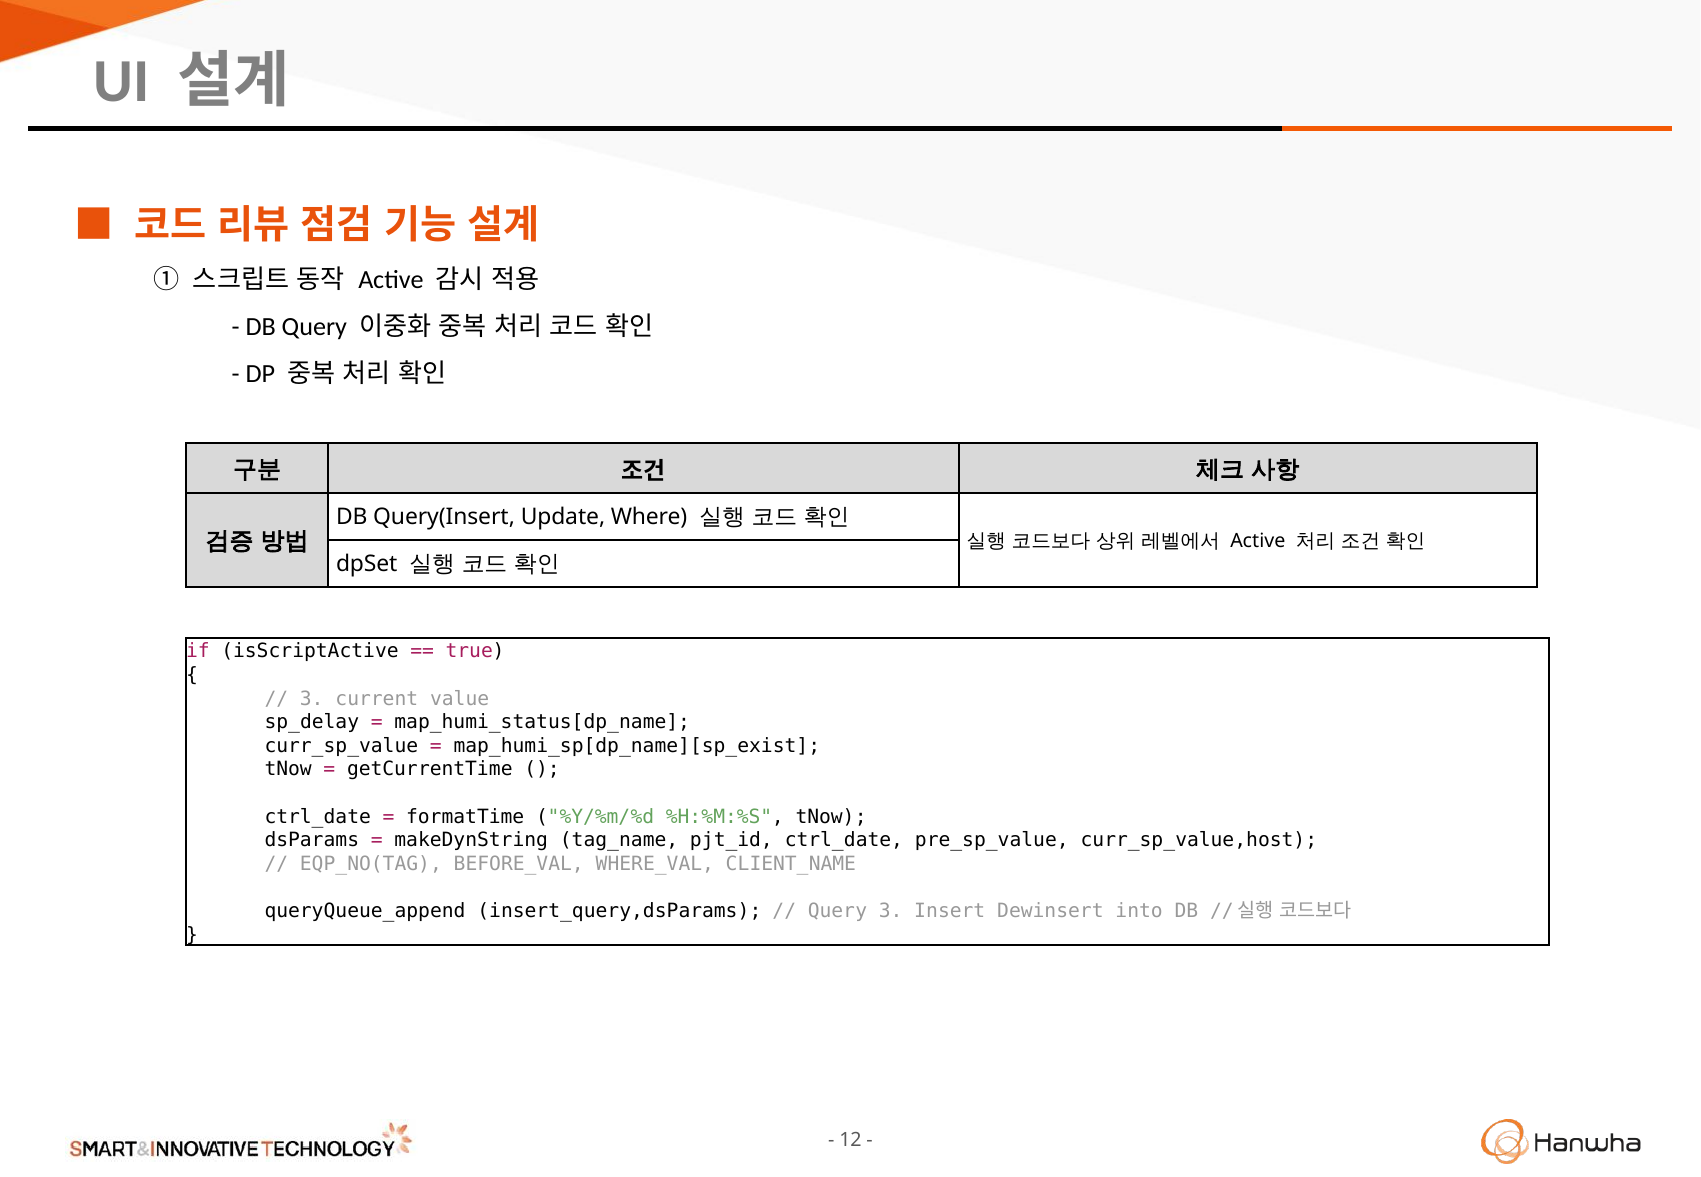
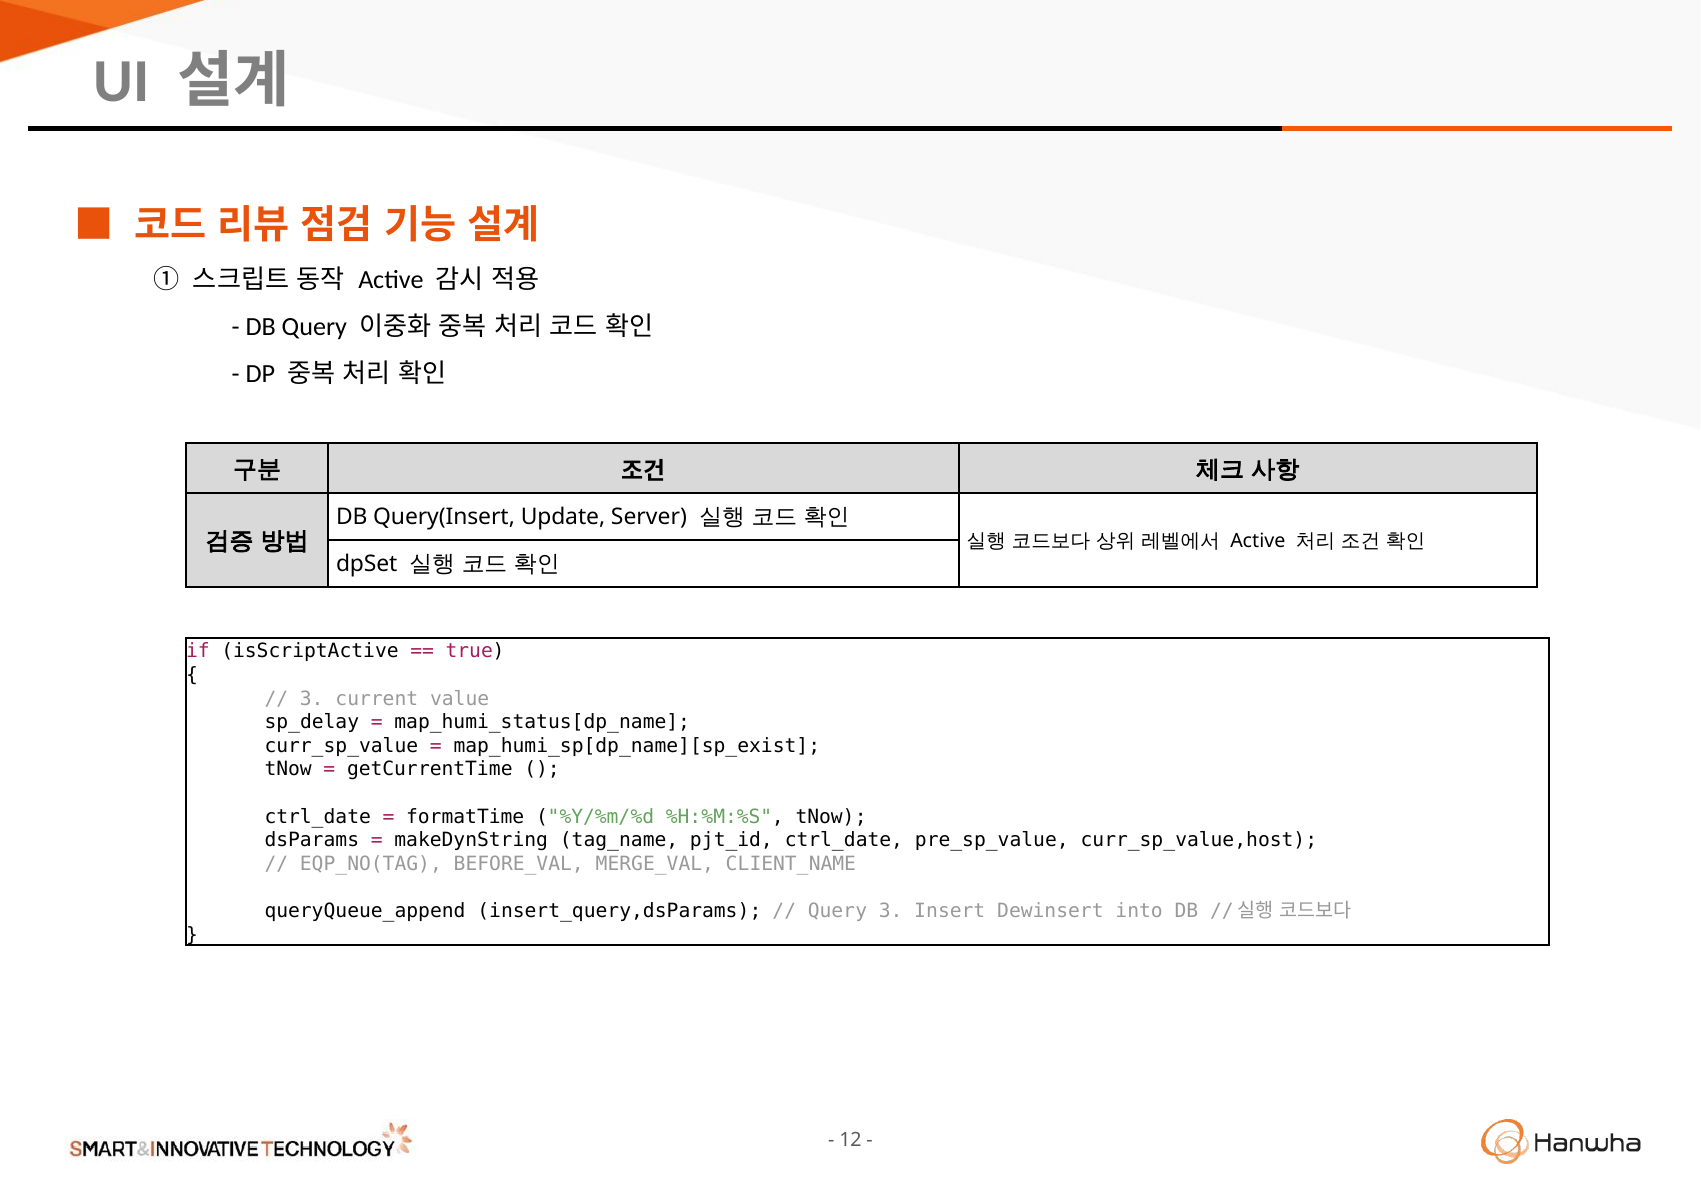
Where: Where -> Server (649, 518)
WHERE_VAL: WHERE_VAL -> MERGE_VAL (655, 864)
